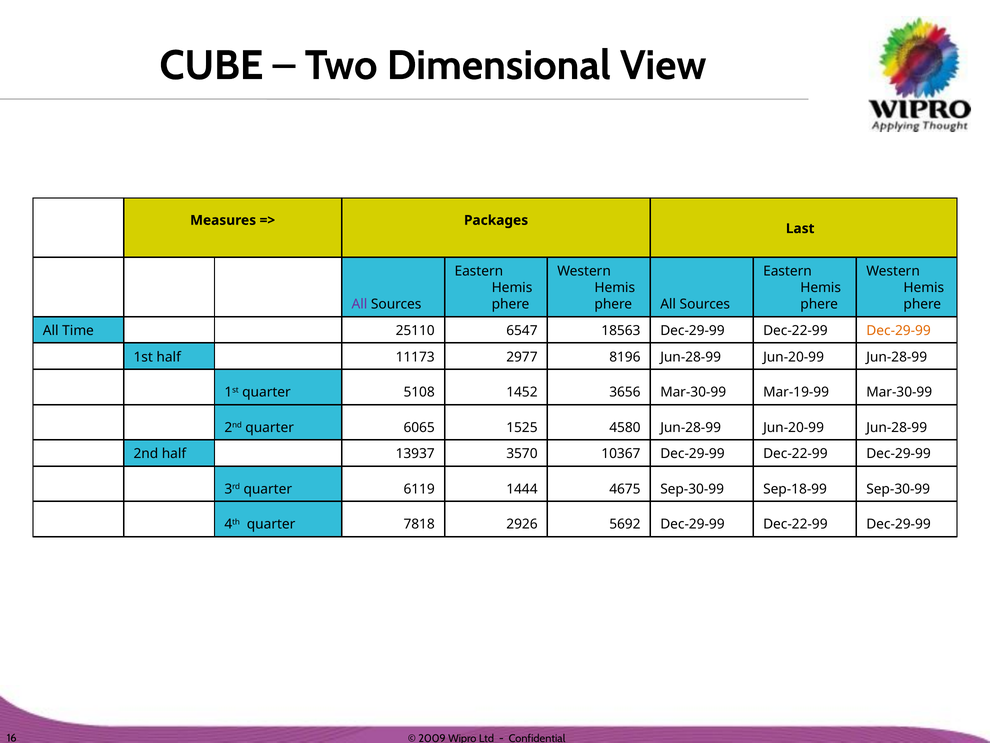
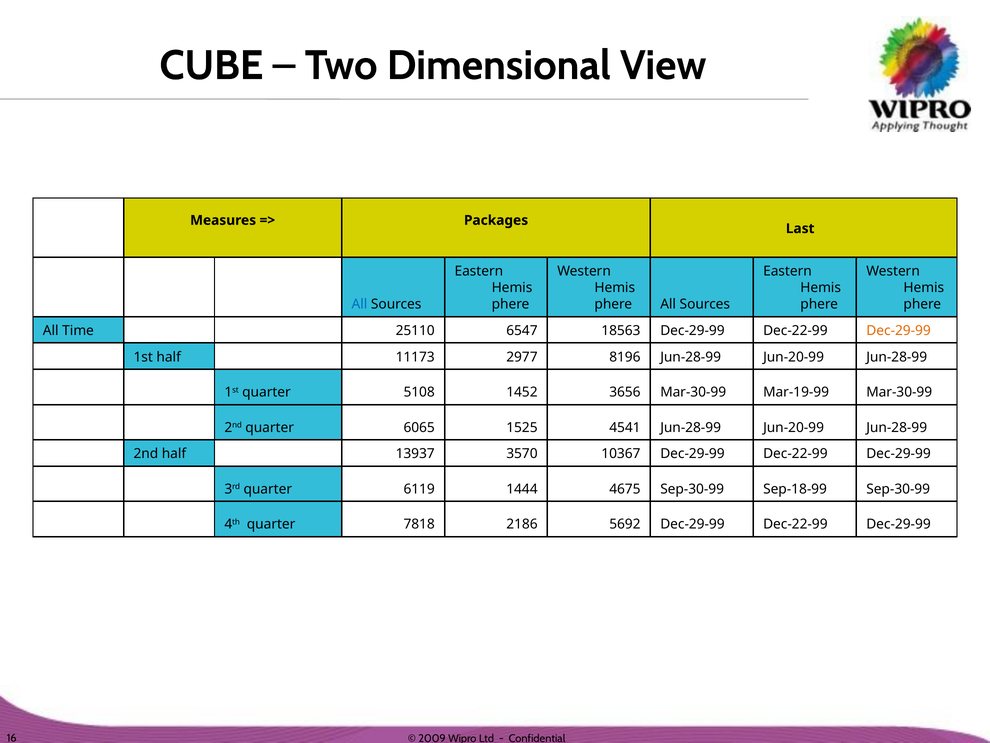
All colour: purple -> blue (360, 304)
4580: 4580 -> 4541 (625, 427)
2926: 2926 -> 2186 (522, 524)
